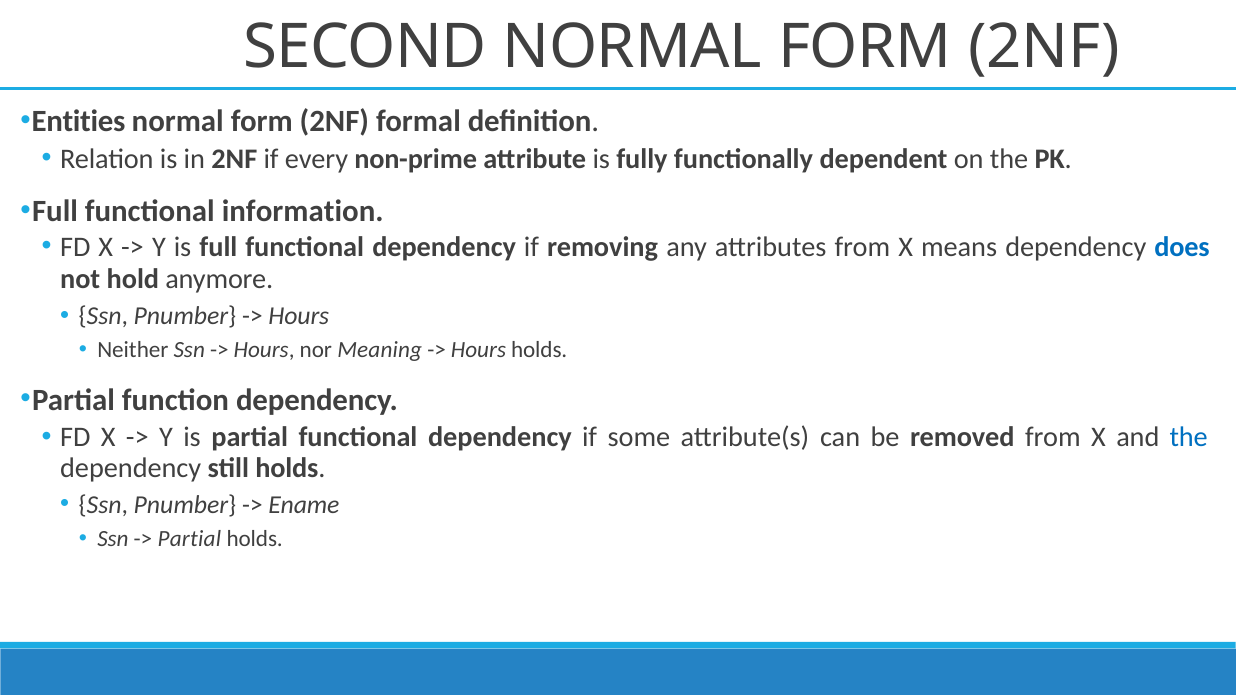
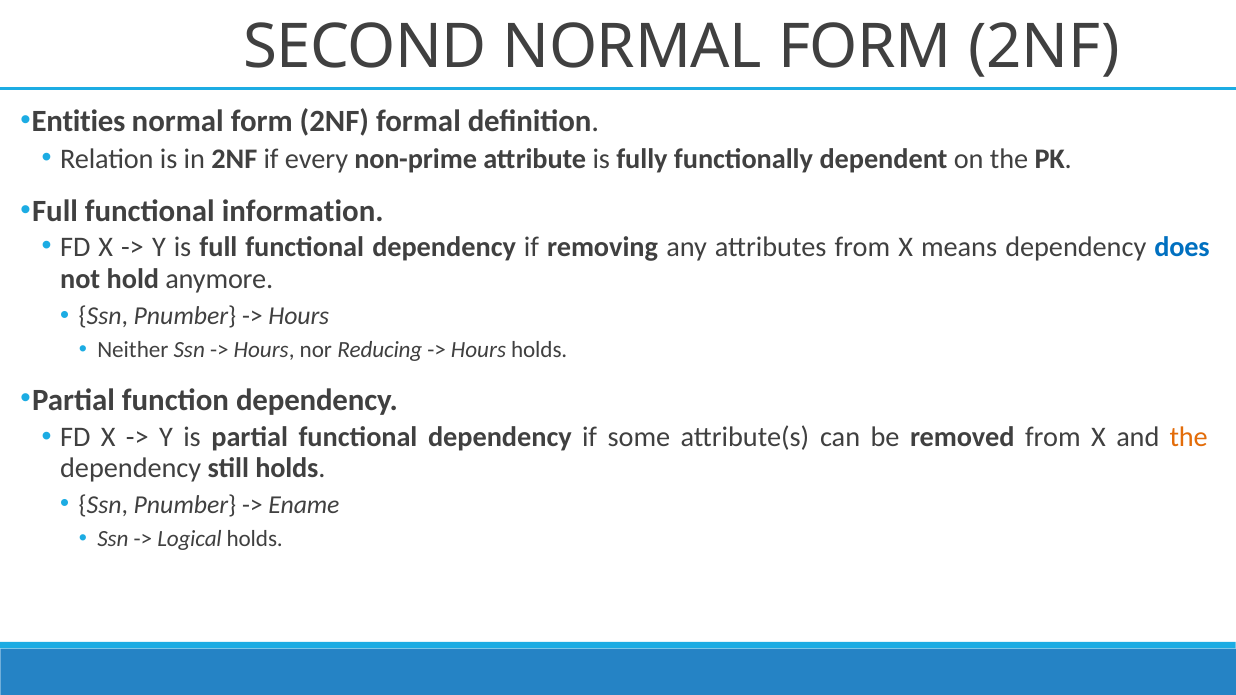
Meaning: Meaning -> Reducing (380, 350)
the colour: blue -> orange (1189, 438)
Partial: Partial -> Logical (190, 539)
